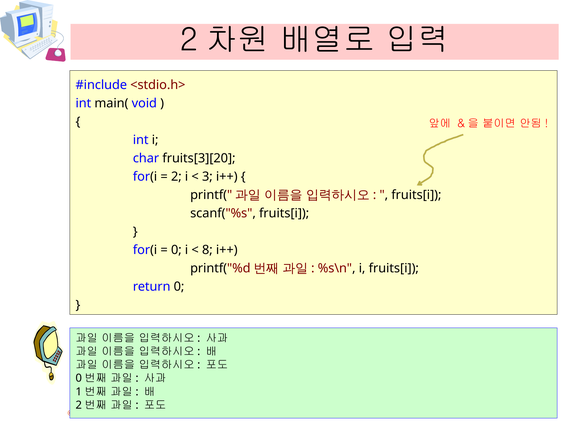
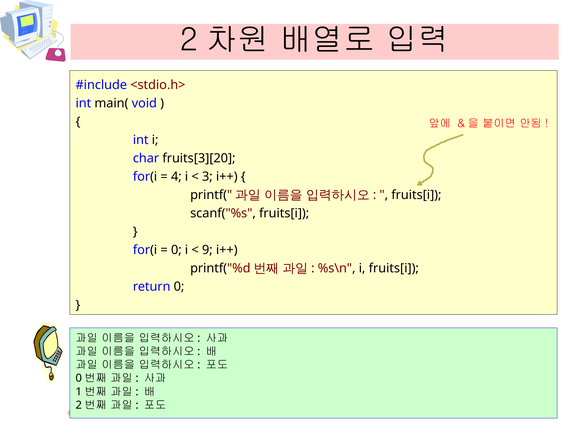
2: 2 -> 4 (176, 176)
8: 8 -> 9 (207, 250)
